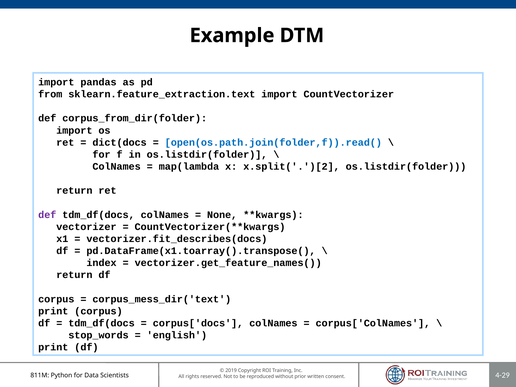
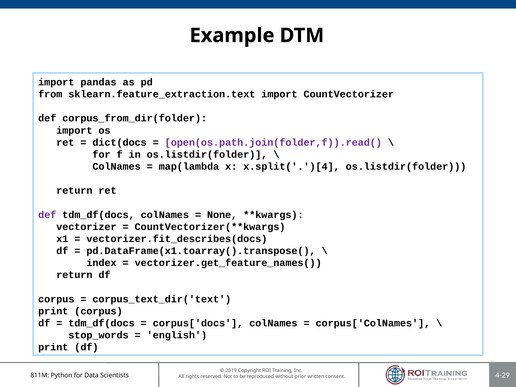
open(os.path.join(folder,f)).read( colour: blue -> purple (273, 142)
x.split('.')[2: x.split('.')[2 -> x.split('.')[4 (291, 167)
corpus_mess_dir('text: corpus_mess_dir('text -> corpus_text_dir('text (162, 299)
